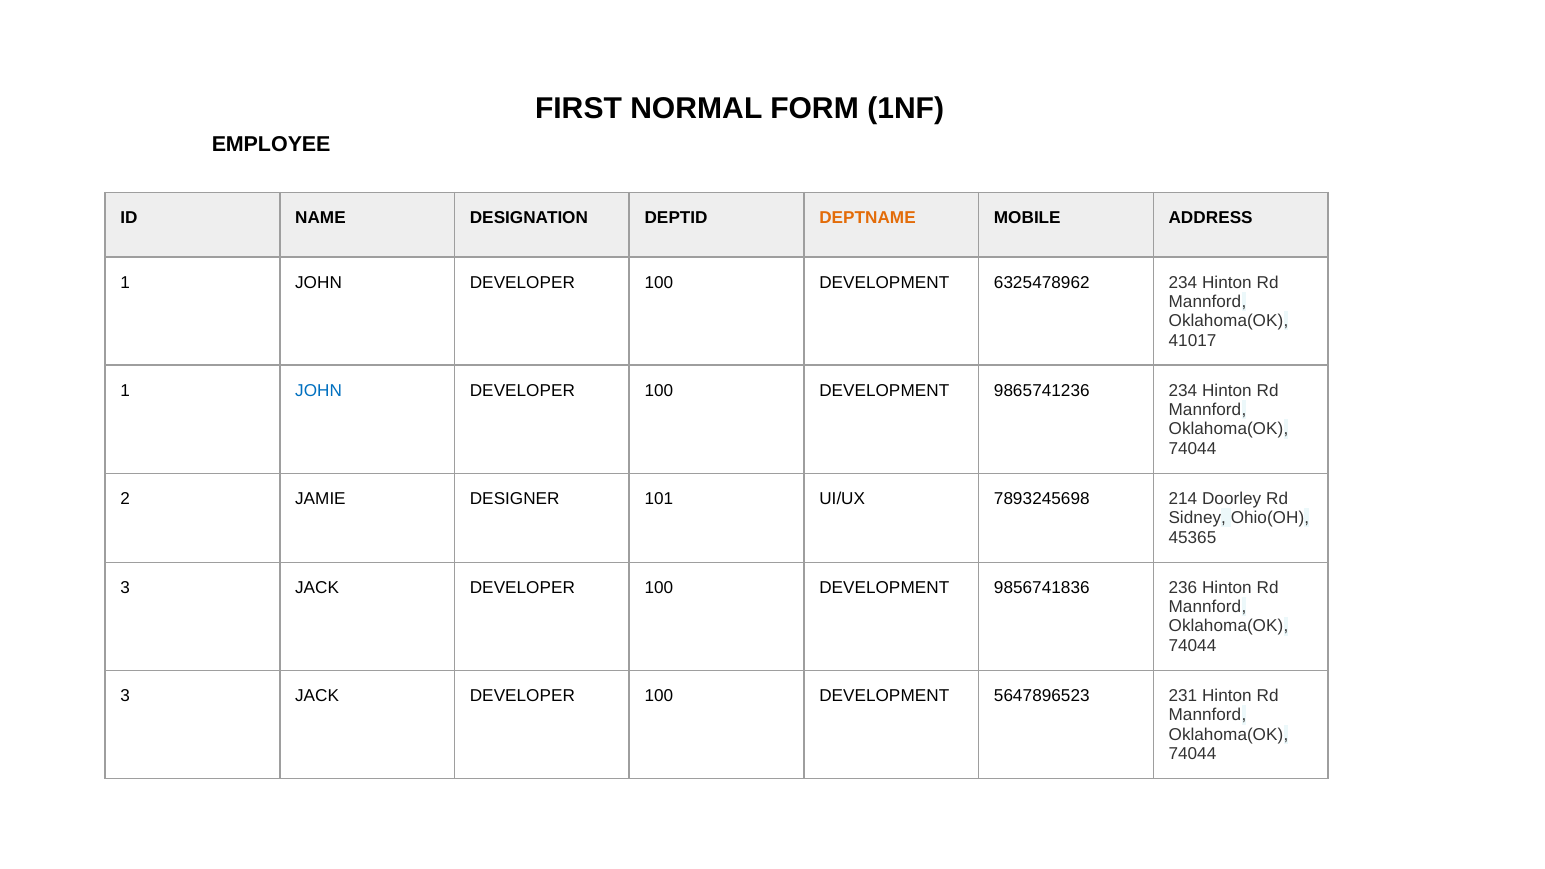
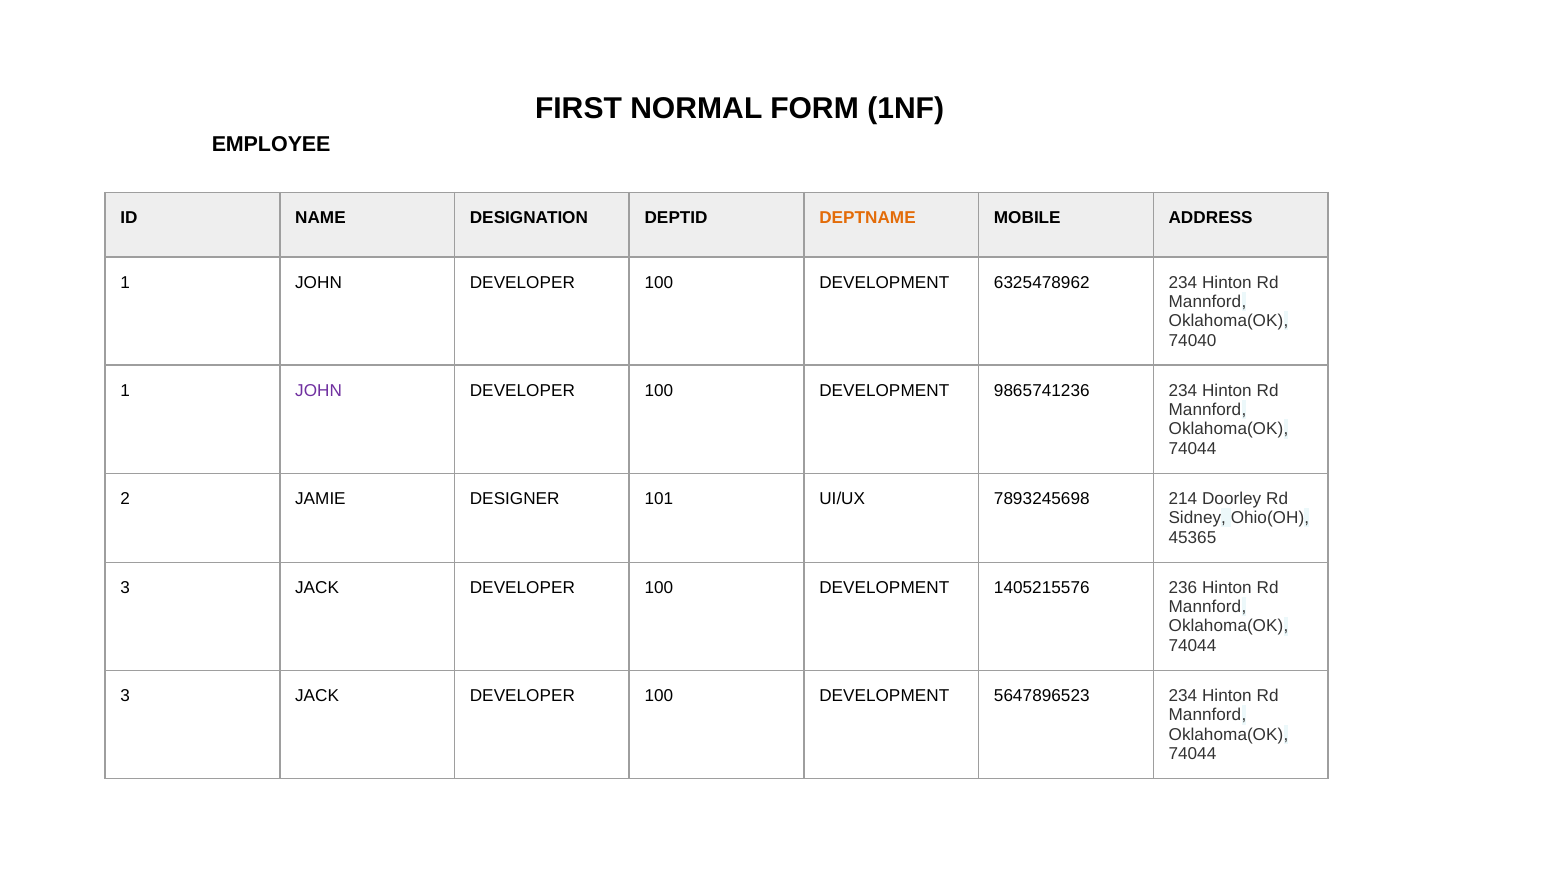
41017: 41017 -> 74040 (1193, 340)
JOHN colour: blue -> purple (319, 391)
9856741836: 9856741836 -> 1405215576 (1042, 588)
5647896523 231: 231 -> 234 (1183, 696)
